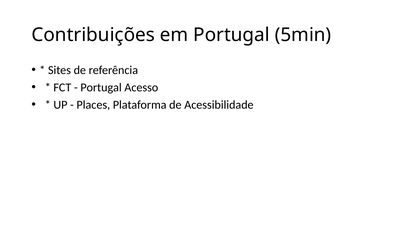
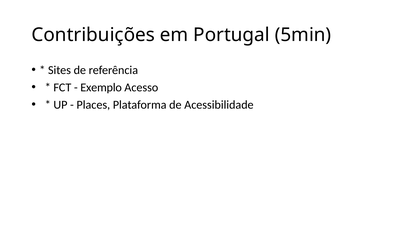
Portugal: Portugal -> Exemplo (101, 87)
